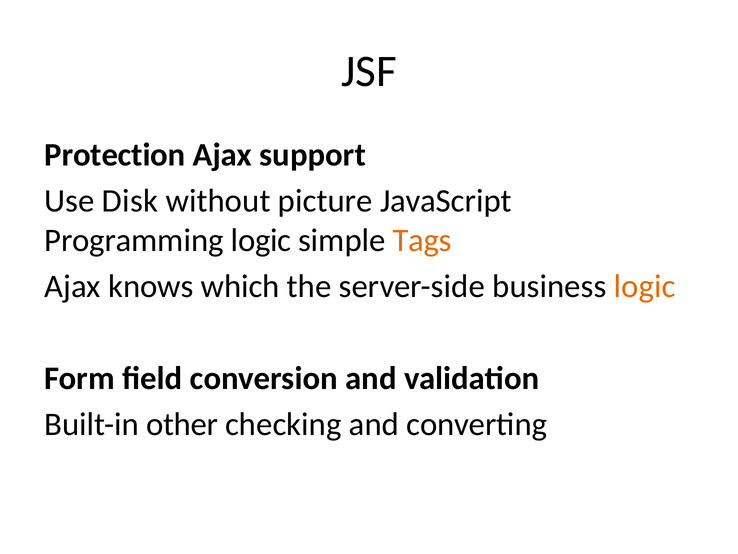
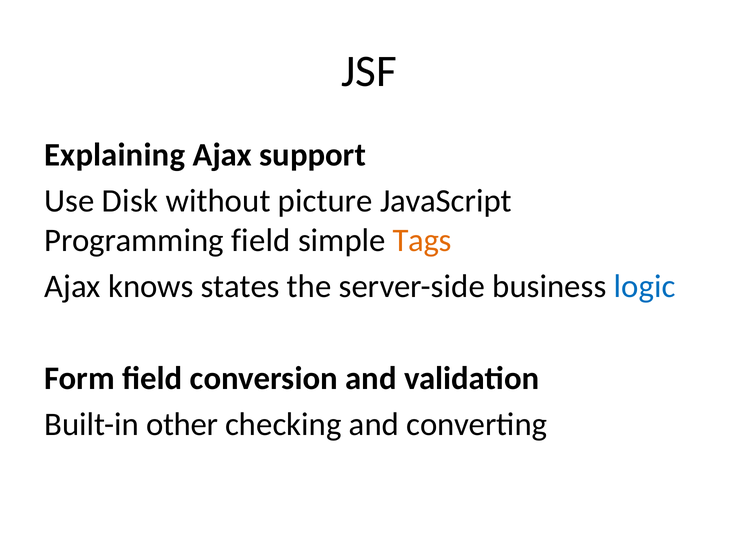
Protection: Protection -> Explaining (115, 155)
Programming logic: logic -> field (261, 240)
which: which -> states (240, 286)
logic colour: orange -> blue (645, 286)
